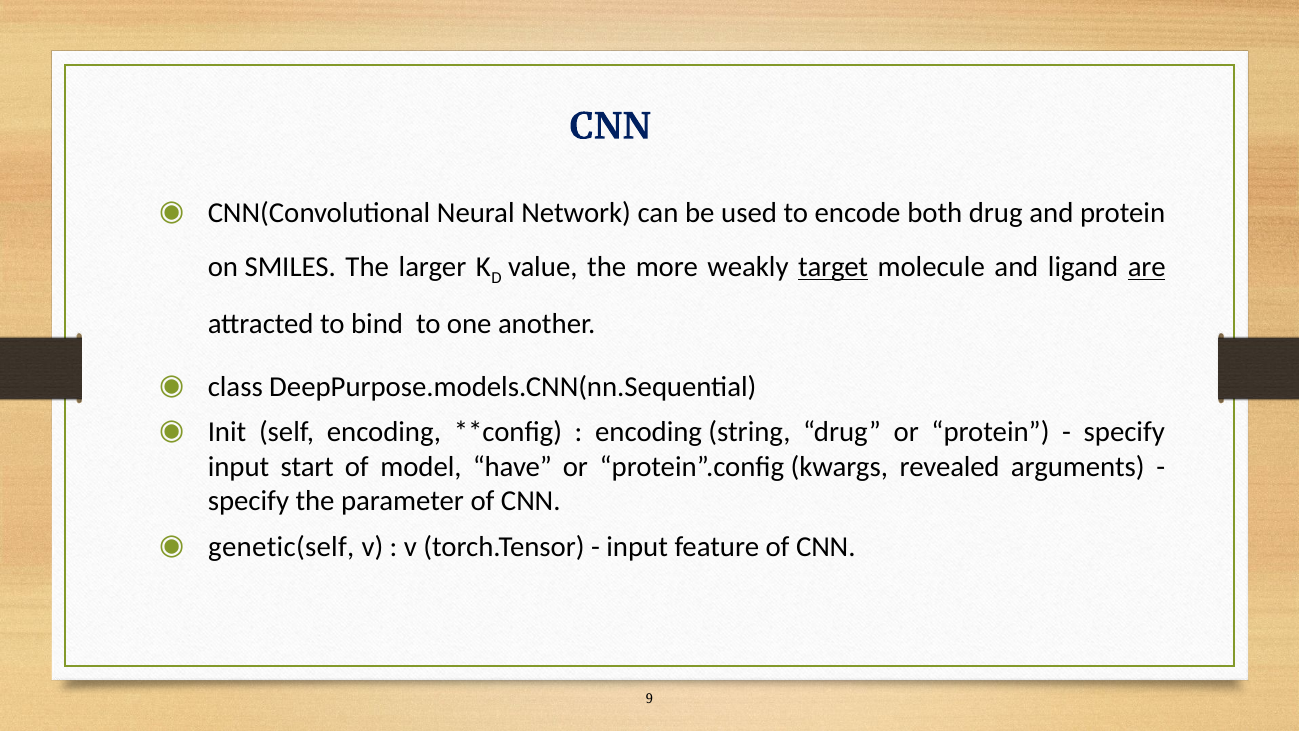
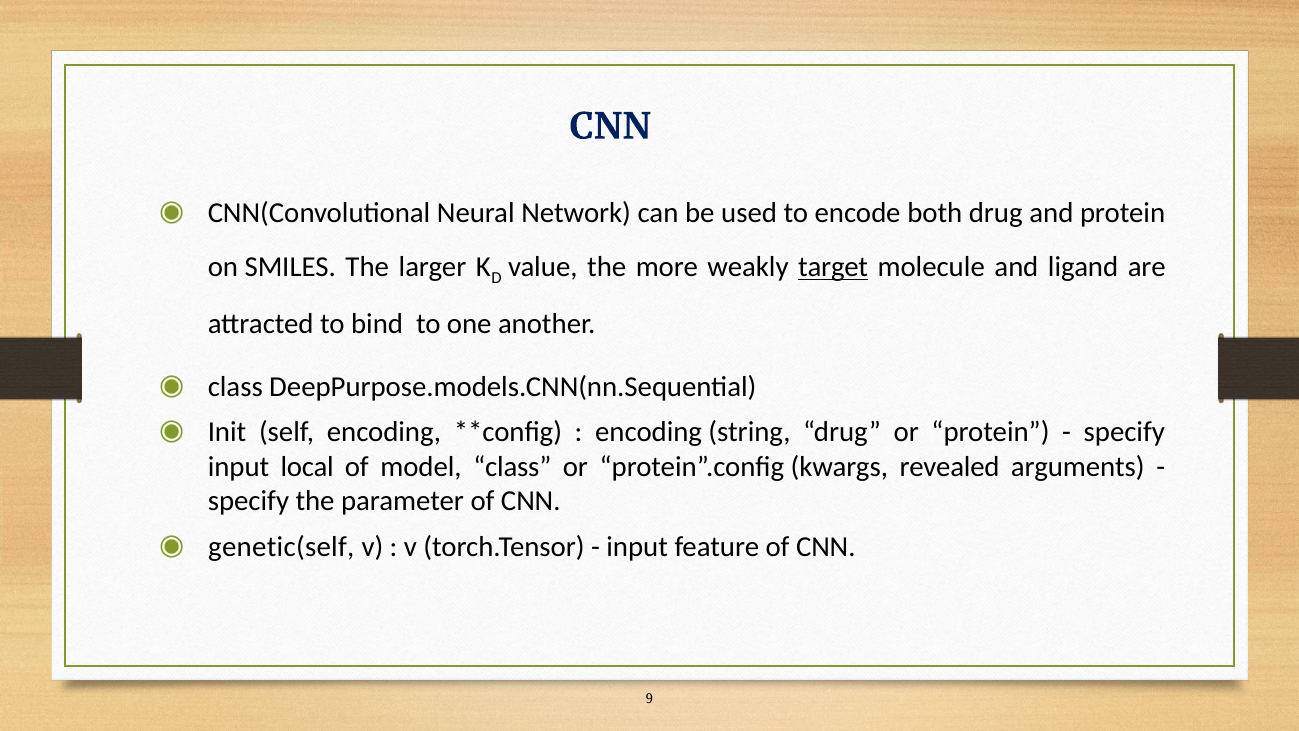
are underline: present -> none (1147, 267)
start: start -> local (307, 467)
model have: have -> class (512, 467)
